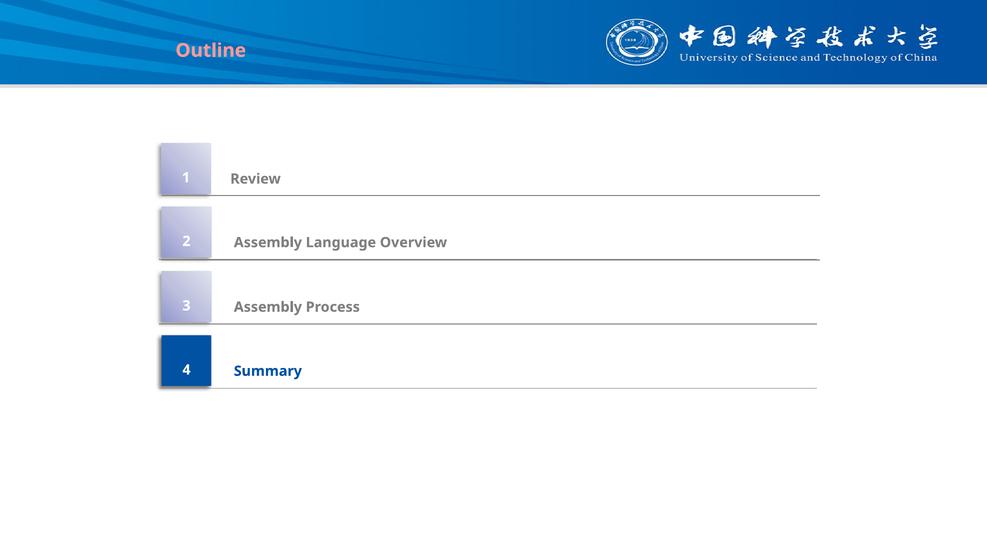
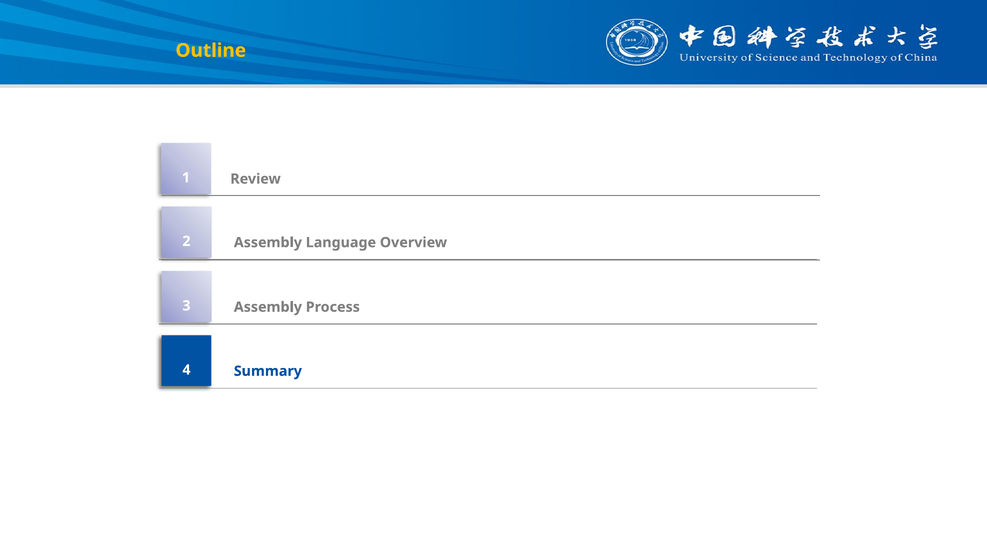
Outline colour: pink -> yellow (211, 51)
